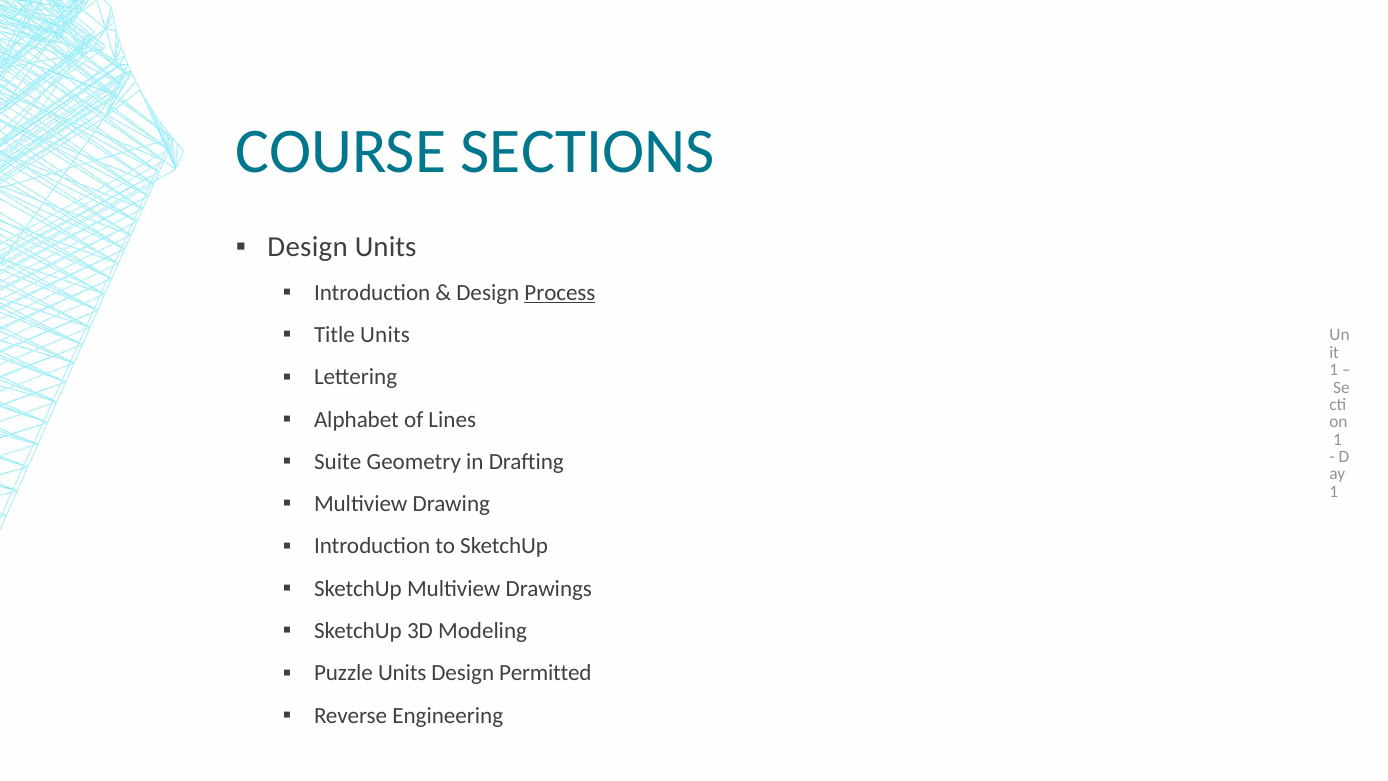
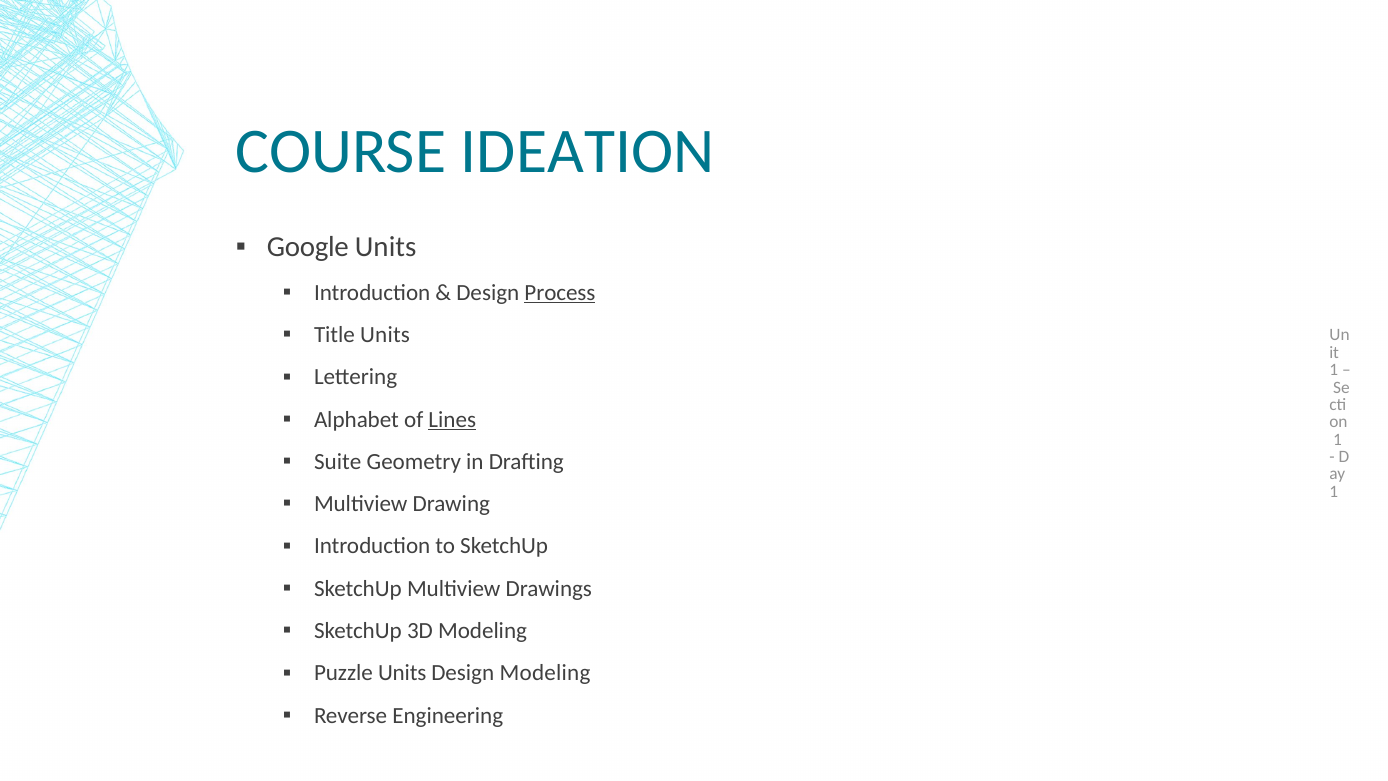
SECTIONS: SECTIONS -> IDEATION (588, 152)
Design: Design -> Google (308, 247)
Lines underline: none -> present (452, 419)
Design Permitted: Permitted -> Modeling (545, 673)
